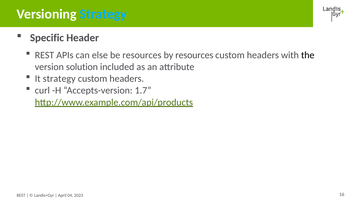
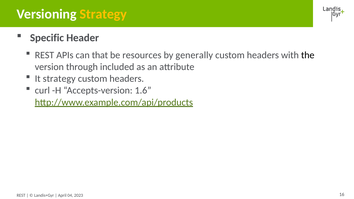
Strategy colour: light blue -> yellow (103, 14)
else: else -> that (100, 55)
by resources: resources -> generally (194, 55)
solution: solution -> through (82, 67)
1.7: 1.7 -> 1.6 (143, 91)
